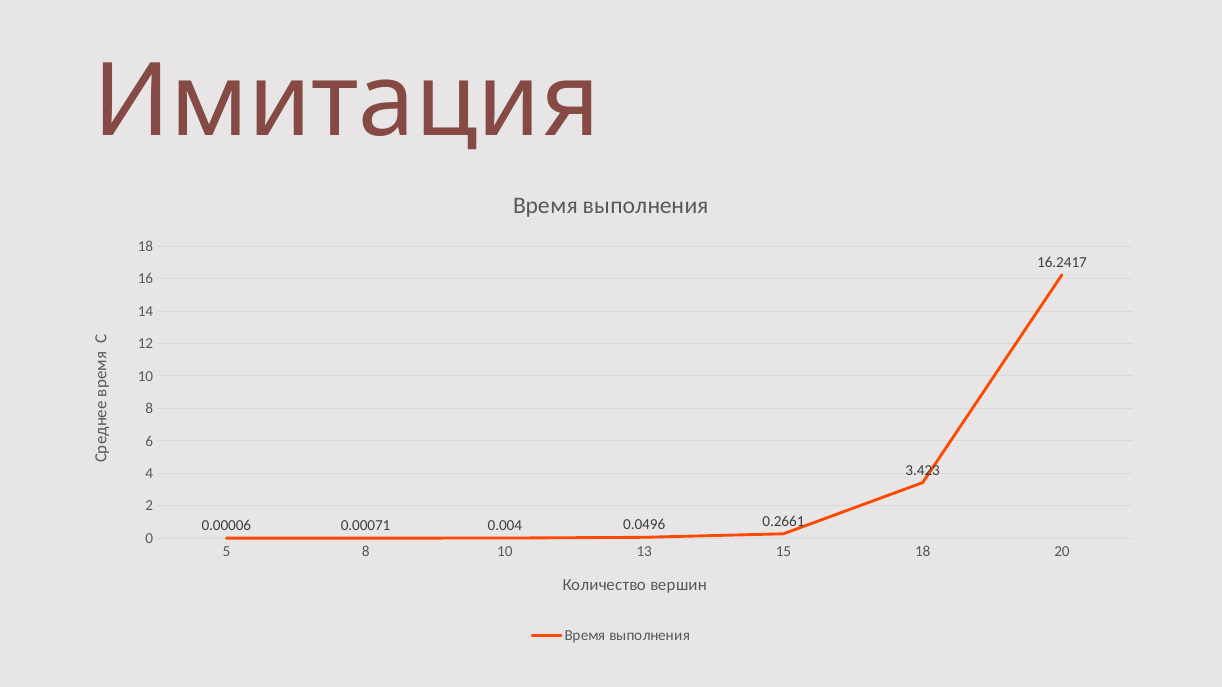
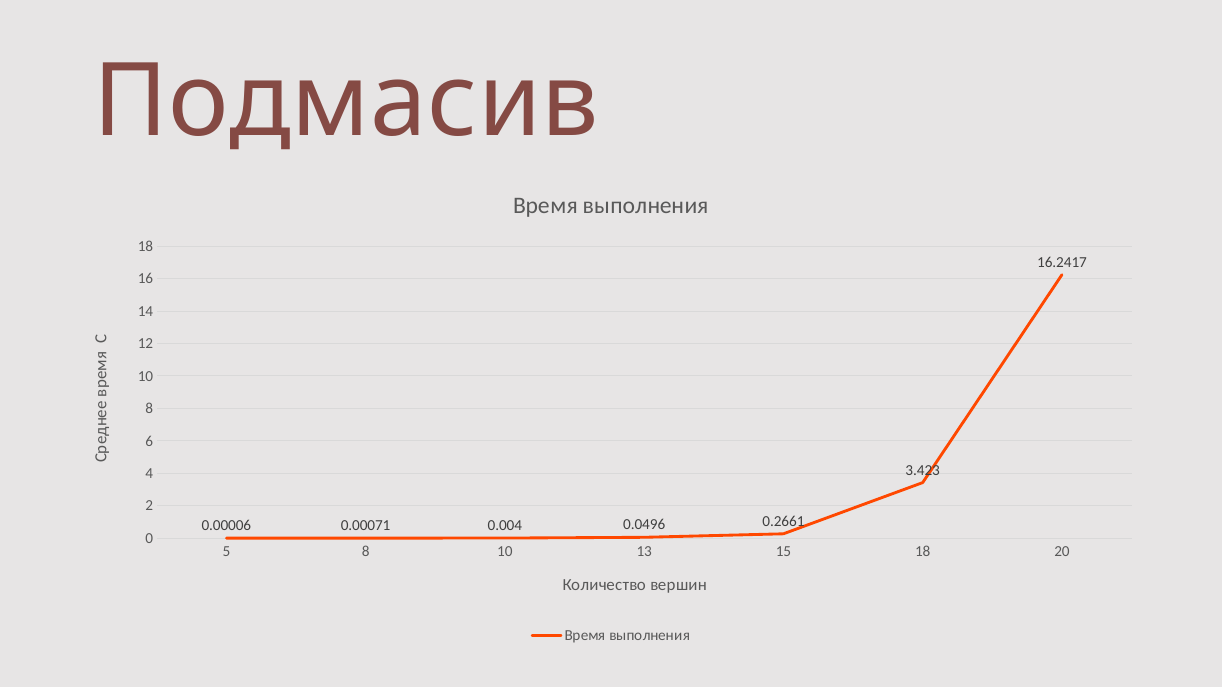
Имитация: Имитация -> Подмасив (346, 102)
